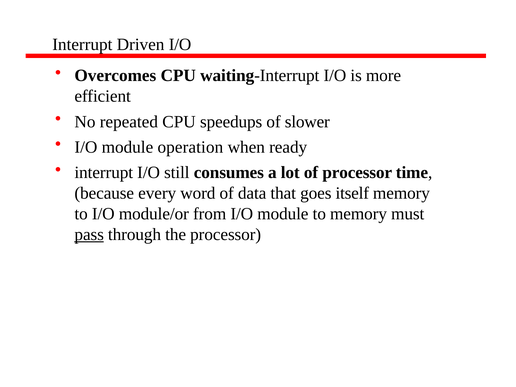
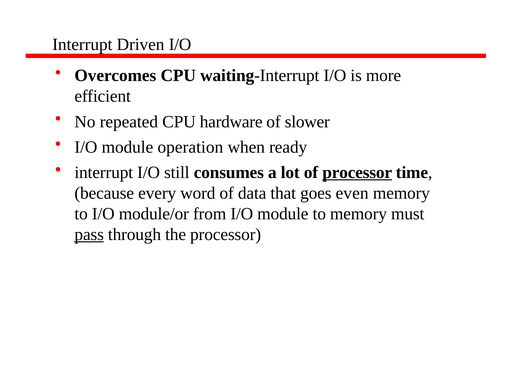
speedups: speedups -> hardware (231, 122)
processor underline: none -> present (357, 173)
itself: itself -> even (352, 193)
